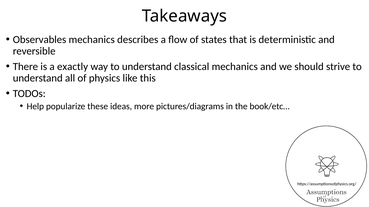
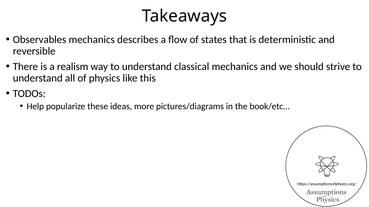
exactly: exactly -> realism (73, 67)
